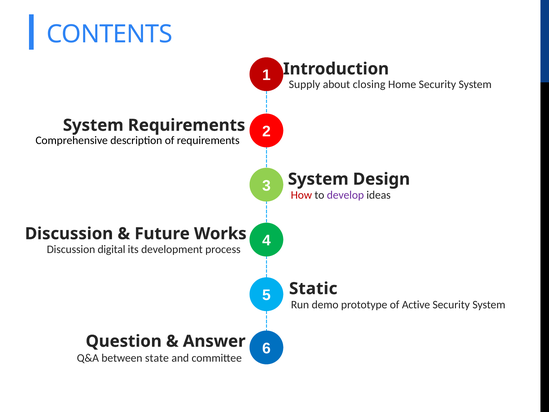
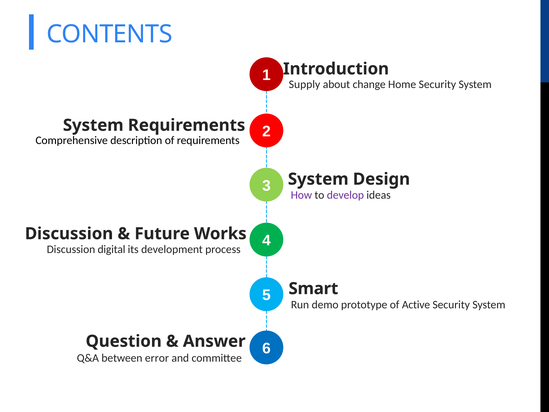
closing: closing -> change (369, 84)
How colour: red -> purple (301, 195)
Static: Static -> Smart (313, 288)
state: state -> error (157, 358)
